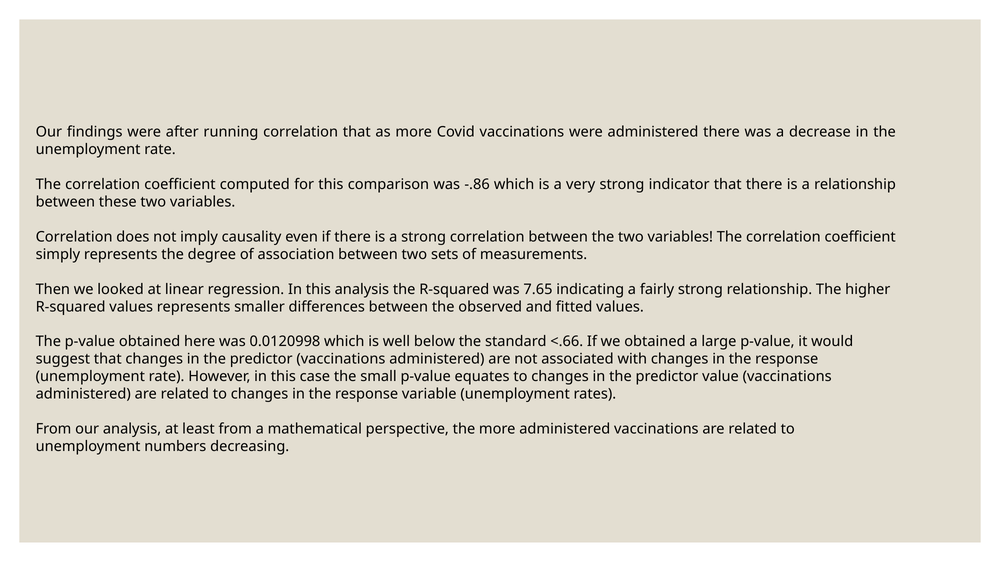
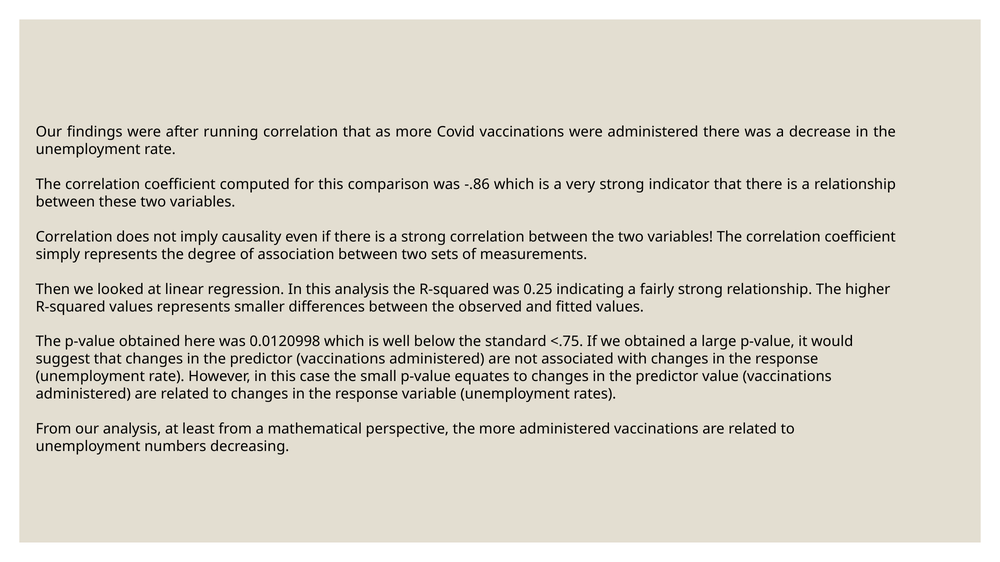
7.65: 7.65 -> 0.25 (538, 289)
<.66: <.66 -> <.75 (567, 342)
